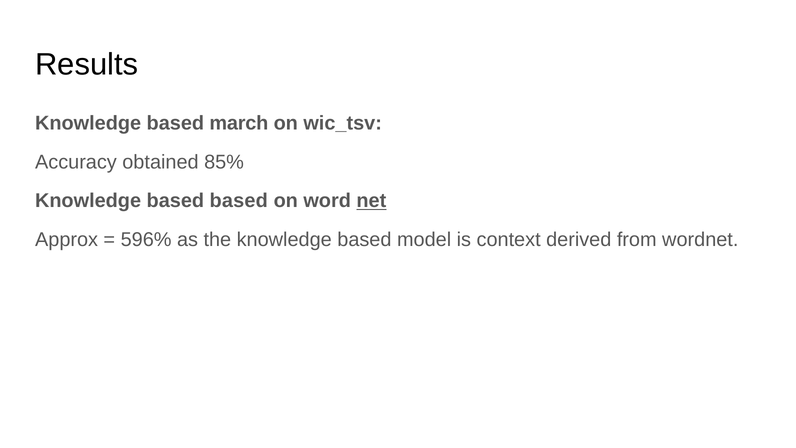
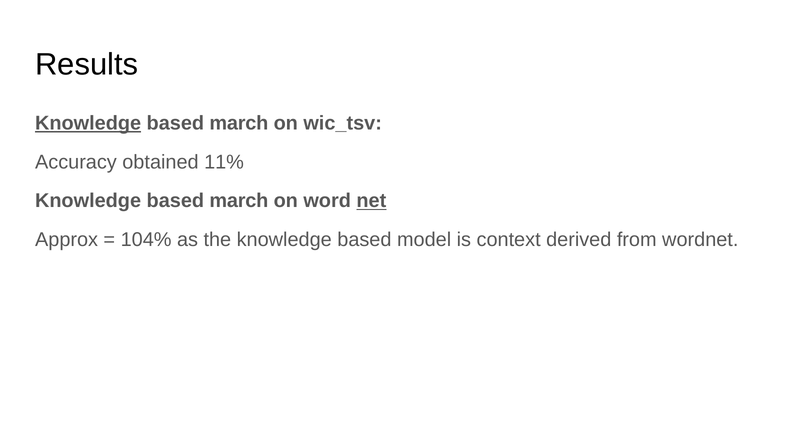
Knowledge underline: none -> present (88, 123)
85%: 85% -> 11% (224, 162)
based: based -> march (239, 201)
596%: 596% -> 104% (146, 240)
